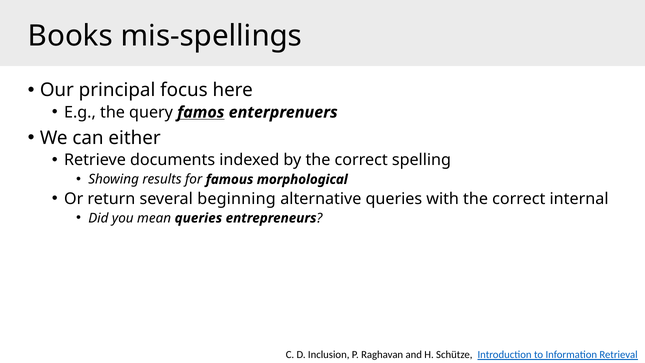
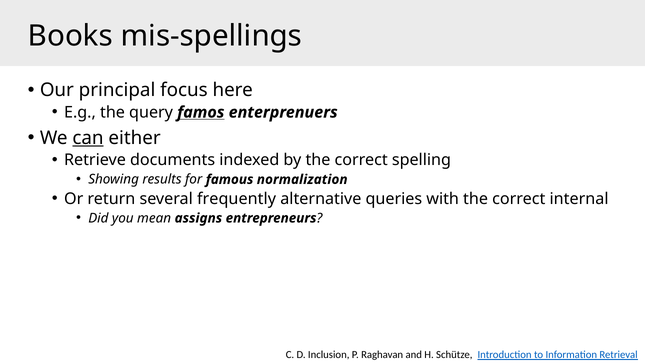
can underline: none -> present (88, 138)
morphological: morphological -> normalization (302, 179)
beginning: beginning -> frequently (237, 199)
mean queries: queries -> assigns (198, 218)
